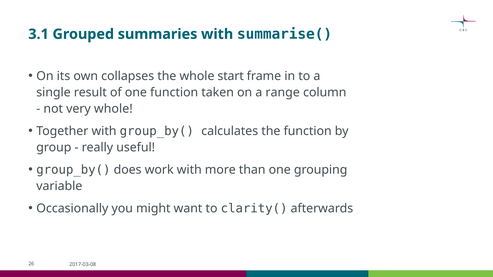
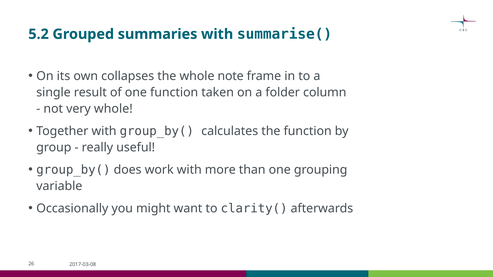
3.1: 3.1 -> 5.2 (39, 34)
start: start -> note (231, 76)
range: range -> folder (283, 93)
